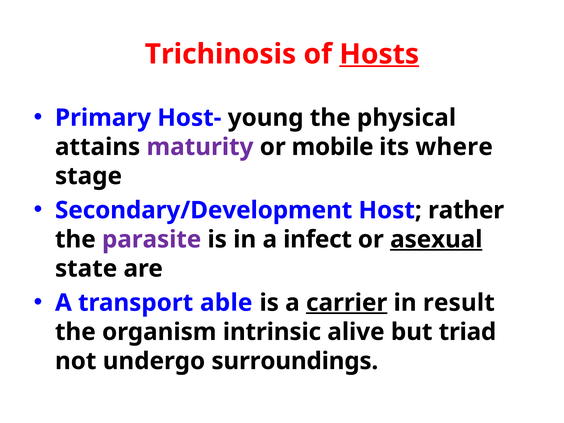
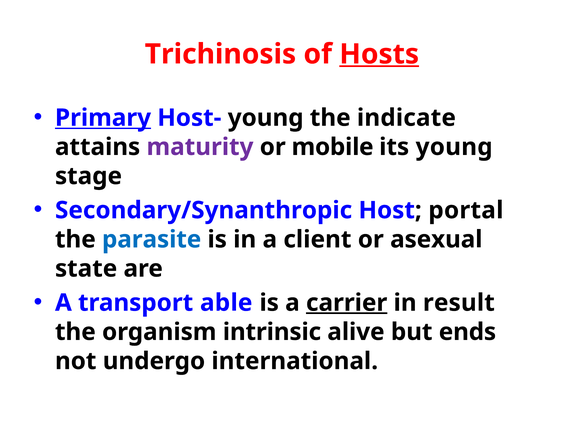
Primary underline: none -> present (103, 118)
physical: physical -> indicate (406, 118)
its where: where -> young (454, 147)
Secondary/Development: Secondary/Development -> Secondary/Synanthropic (204, 210)
rather: rather -> portal (466, 210)
parasite colour: purple -> blue (152, 239)
infect: infect -> client (317, 239)
asexual underline: present -> none (436, 239)
triad: triad -> ends (467, 332)
surroundings: surroundings -> international (295, 361)
